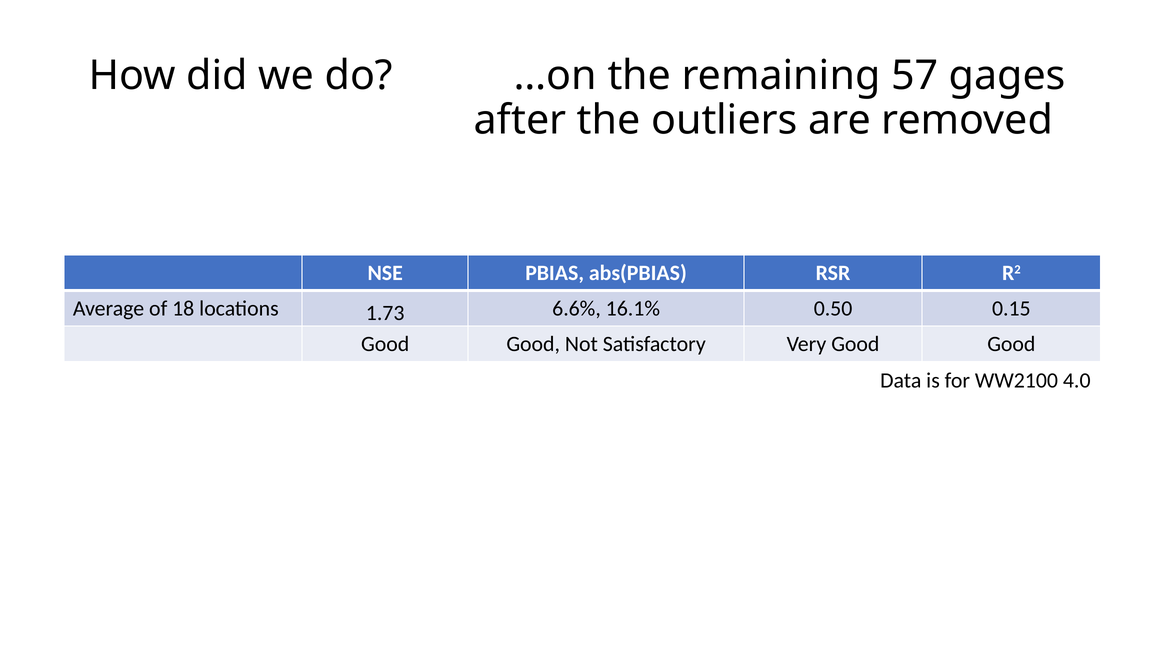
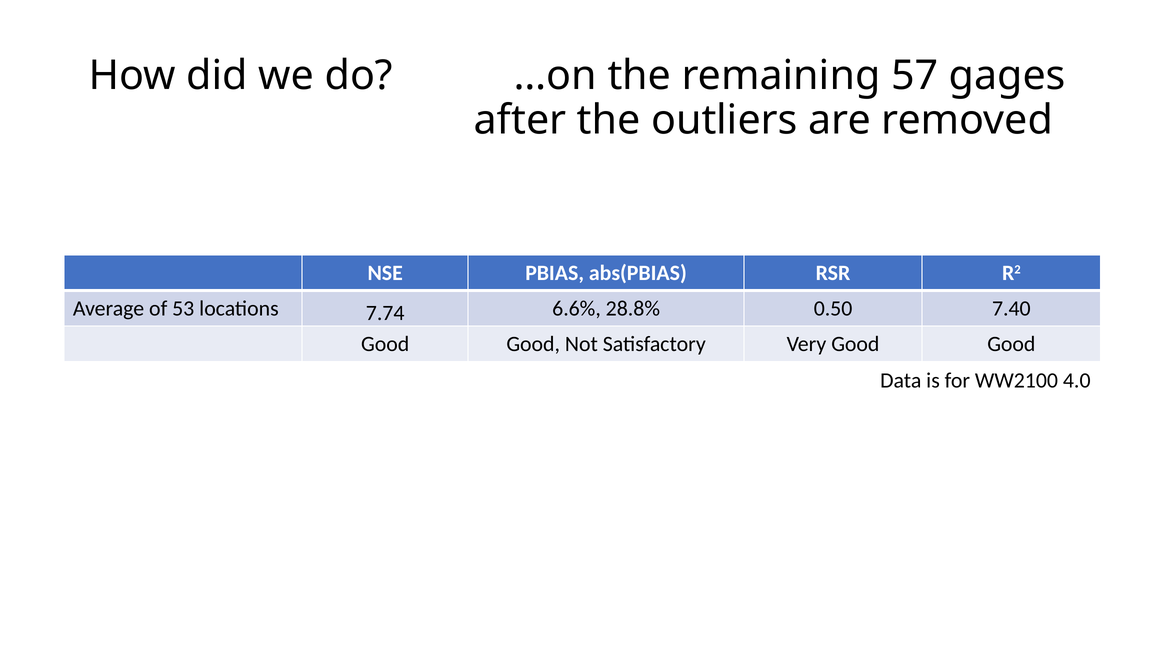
18: 18 -> 53 (183, 309)
1.73: 1.73 -> 7.74 (385, 313)
16.1%: 16.1% -> 28.8% (633, 309)
0.15: 0.15 -> 7.40 (1011, 309)
